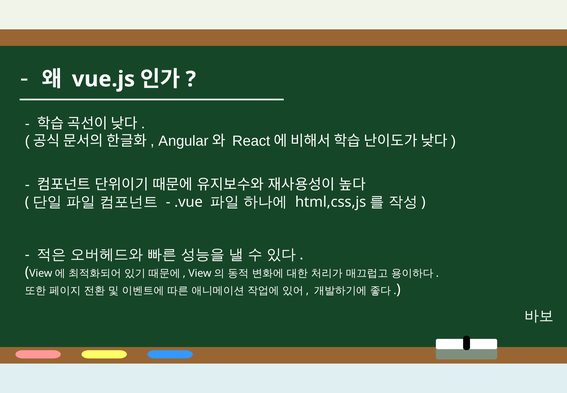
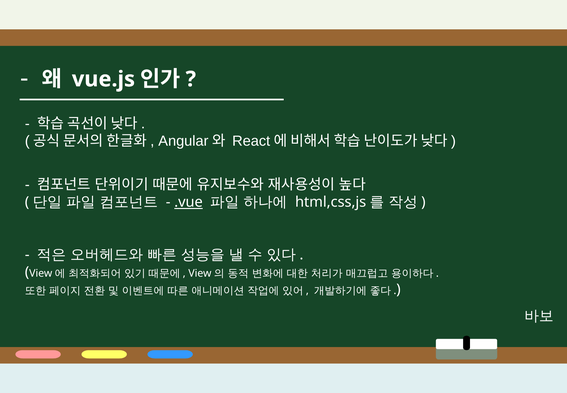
.vue underline: none -> present (189, 202)
